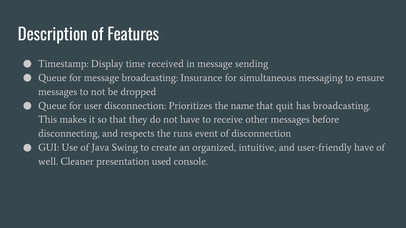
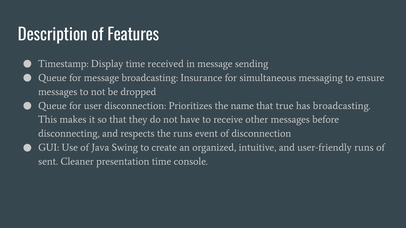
quit: quit -> true (285, 106)
user-friendly have: have -> runs (364, 148)
well: well -> sent (48, 162)
presentation used: used -> time (162, 162)
